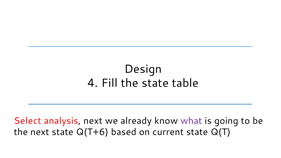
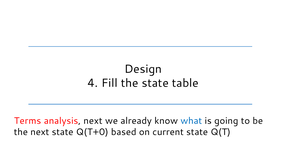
Select: Select -> Terms (28, 121)
what colour: purple -> blue (191, 121)
Q(T+6: Q(T+6 -> Q(T+0 (92, 132)
